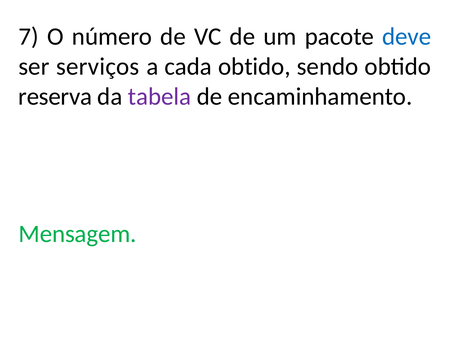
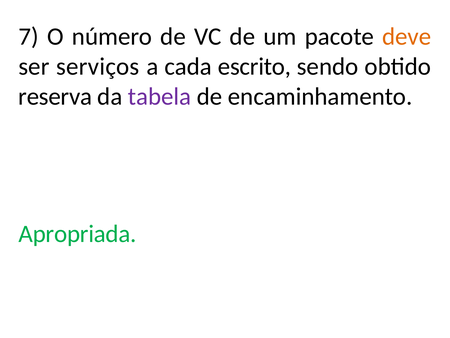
deve colour: blue -> orange (407, 37)
cada obtido: obtido -> escrito (255, 67)
Mensagem: Mensagem -> Apropriada (78, 233)
